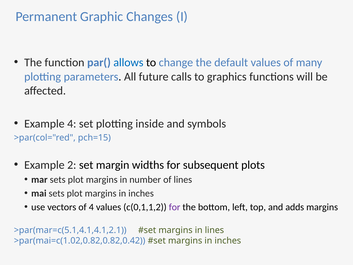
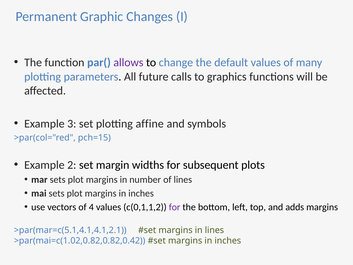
allows colour: blue -> purple (128, 62)
Example 4: 4 -> 3 (72, 124)
inside: inside -> affine (150, 124)
